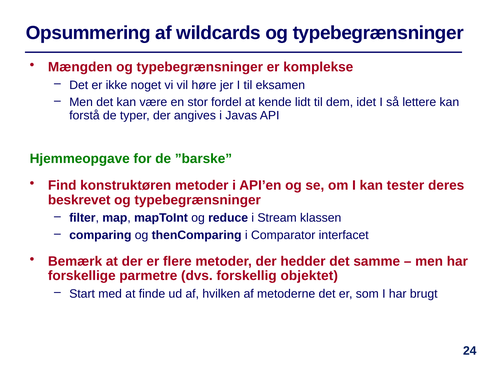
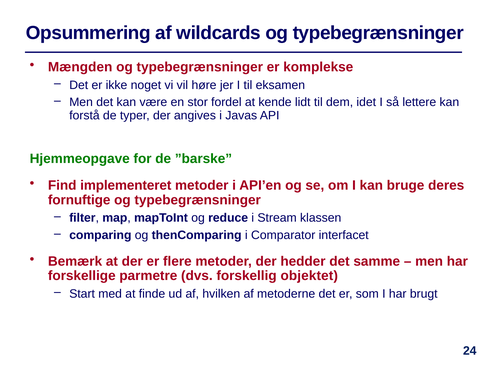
konstruktøren: konstruktøren -> implementeret (126, 186)
tester: tester -> bruge (406, 186)
beskrevet: beskrevet -> fornuftige (79, 200)
